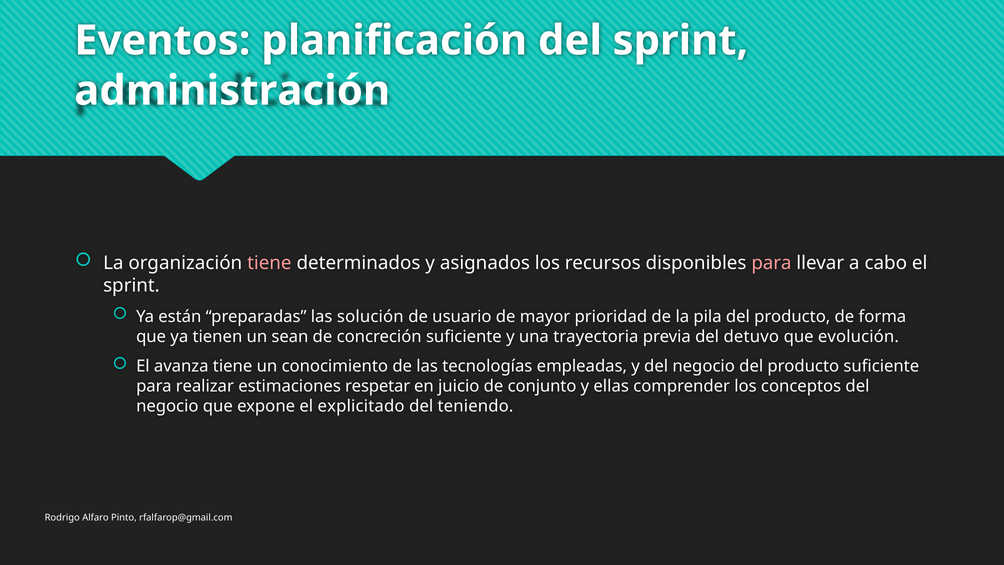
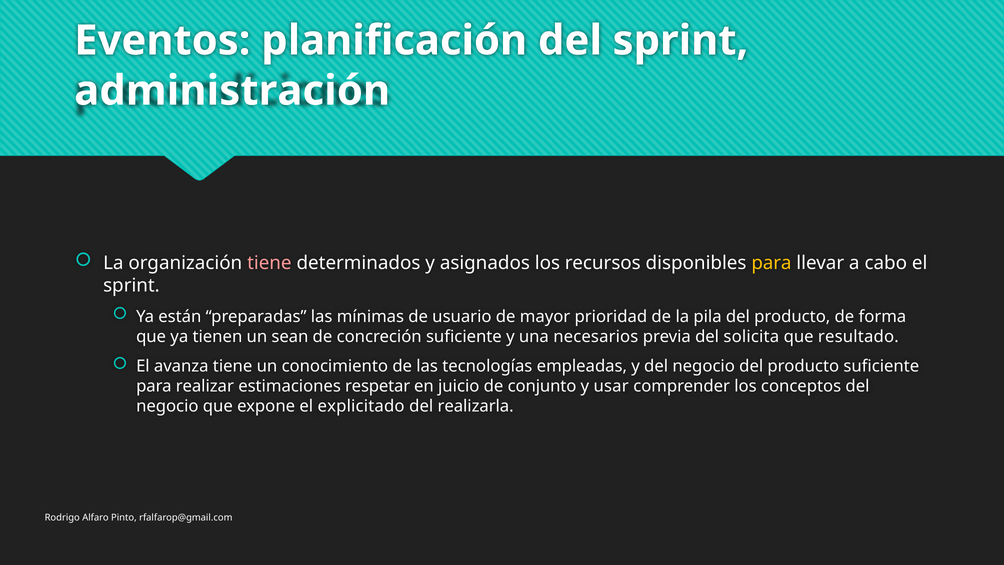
para colour: pink -> yellow (771, 263)
solución: solución -> mínimas (370, 316)
trayectoria: trayectoria -> necesarios (596, 336)
detuvo: detuvo -> solicita (751, 336)
evolución: evolución -> resultado (858, 336)
ellas: ellas -> usar (611, 386)
teniendo: teniendo -> realizarla (476, 406)
